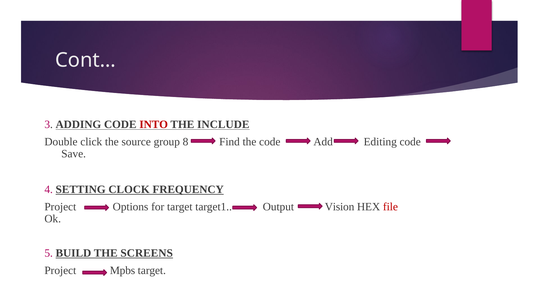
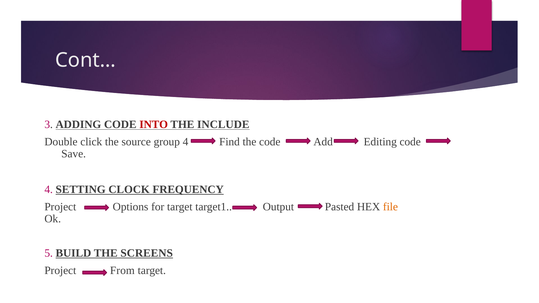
group 8: 8 -> 4 (186, 142)
Vision: Vision -> Pasted (340, 207)
file colour: red -> orange (390, 207)
Mpbs: Mpbs -> From (122, 270)
